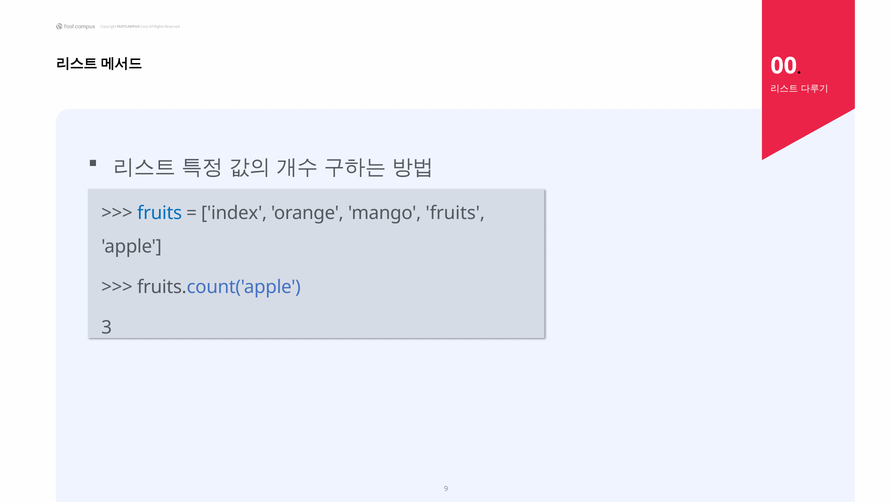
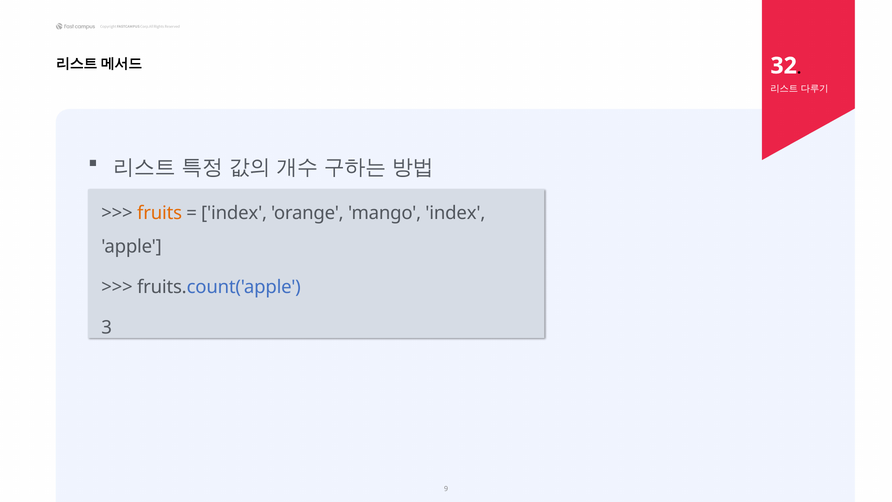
00: 00 -> 32 (784, 66)
fruits colour: blue -> orange (160, 213)
mango fruits: fruits -> index (455, 213)
